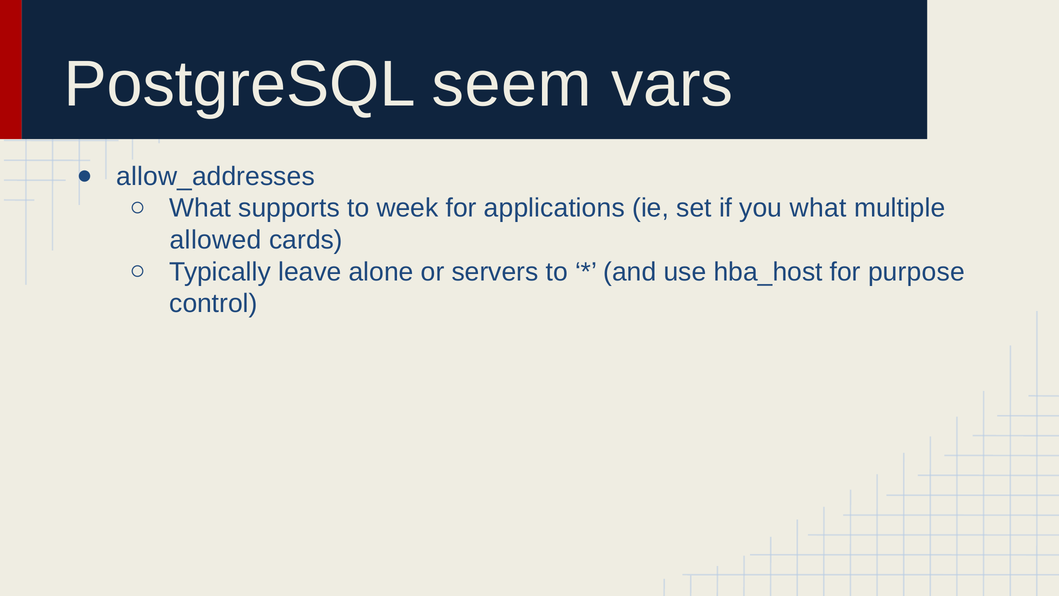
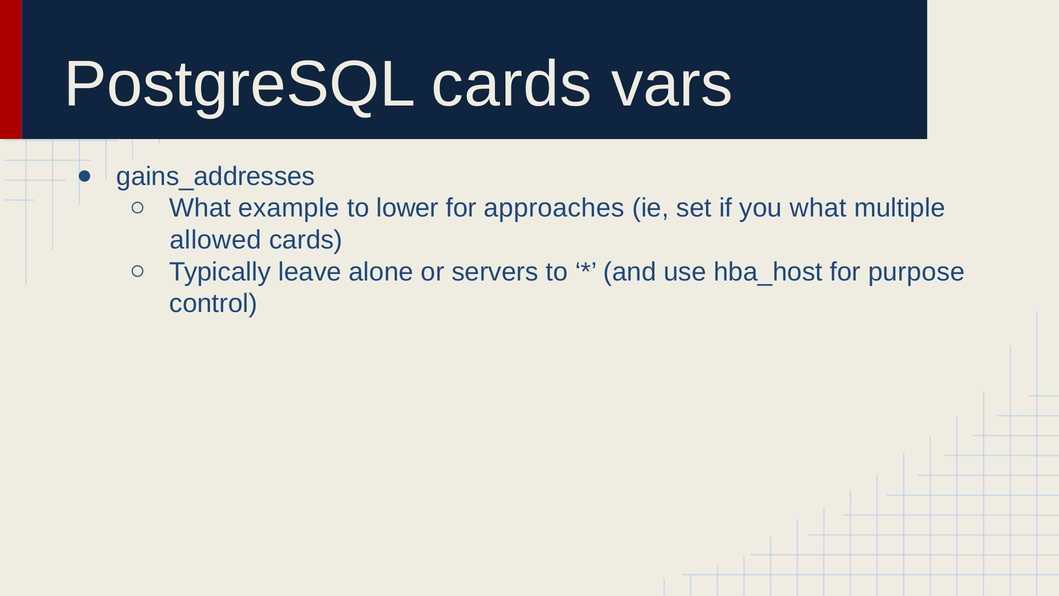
PostgreSQL seem: seem -> cards (512, 84)
allow_addresses: allow_addresses -> gains_addresses (216, 176)
supports: supports -> example (289, 208)
week: week -> lower (408, 208)
applications: applications -> approaches (554, 208)
